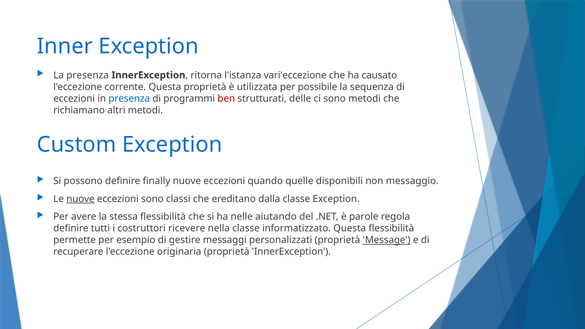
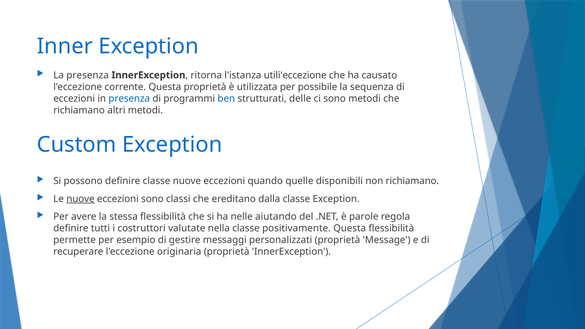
vari'eccezione: vari'eccezione -> utili'eccezione (295, 75)
ben colour: red -> blue (226, 99)
definire finally: finally -> classe (157, 181)
non messaggio: messaggio -> richiamano (412, 181)
ricevere: ricevere -> valutate (187, 228)
informatizzato: informatizzato -> positivamente (296, 228)
Message underline: present -> none (387, 240)
